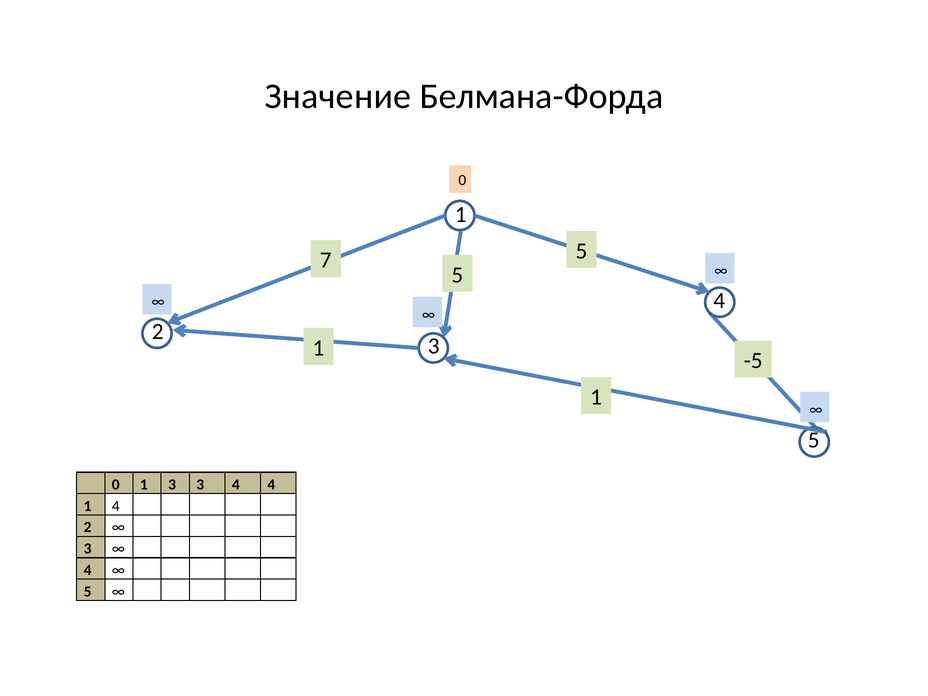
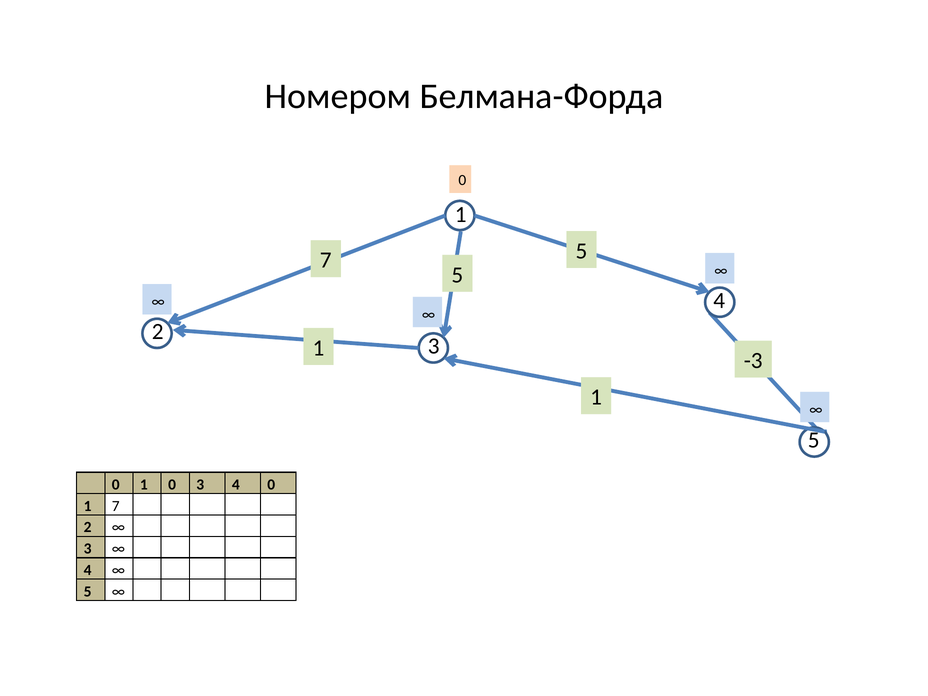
Значение: Значение -> Номером (338, 96)
-5: -5 -> -3 (753, 361)
0 1 3: 3 -> 0 (172, 485)
4 4: 4 -> 0 (271, 485)
1 4: 4 -> 7 (116, 506)
